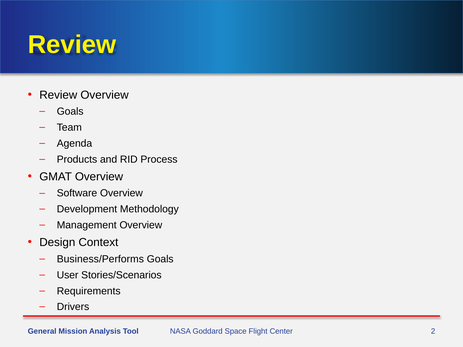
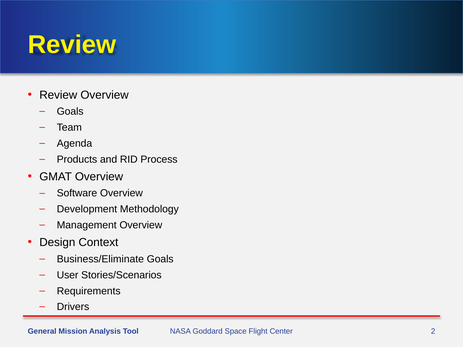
Business/Performs: Business/Performs -> Business/Eliminate (100, 259)
